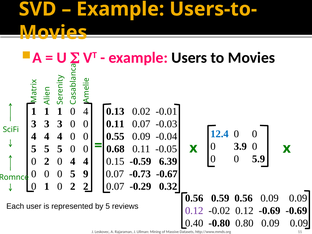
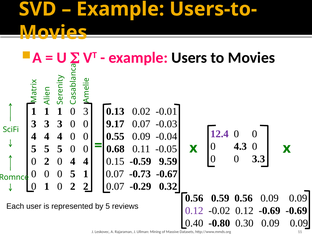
1 0 4: 4 -> 3 (86, 111)
0.11: 0.11 -> 9.17 (115, 124)
12.4 colour: blue -> purple (220, 134)
3.9: 3.9 -> 4.3 (240, 146)
5.9: 5.9 -> 3.3 (259, 159)
6.39: 6.39 -> 9.59 (168, 161)
5 9: 9 -> 1 (86, 174)
0.80: 0.80 -> 0.30 (244, 223)
